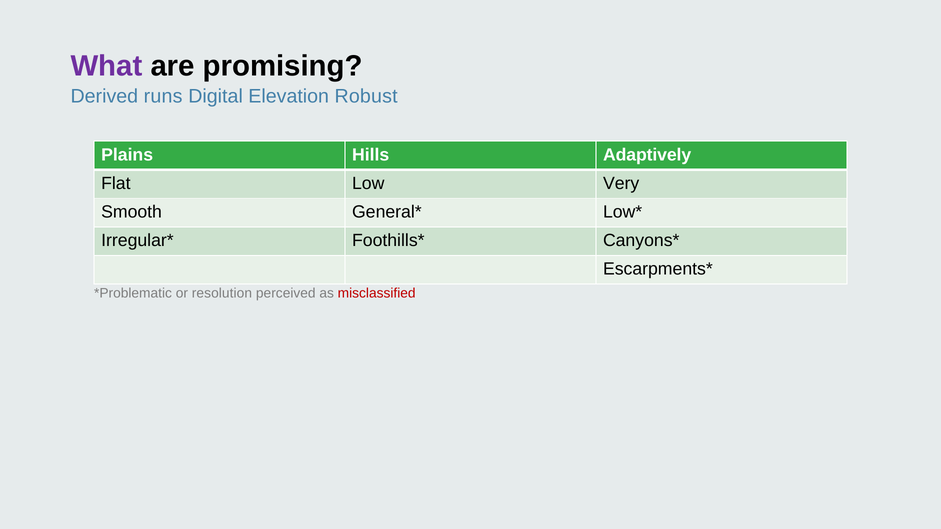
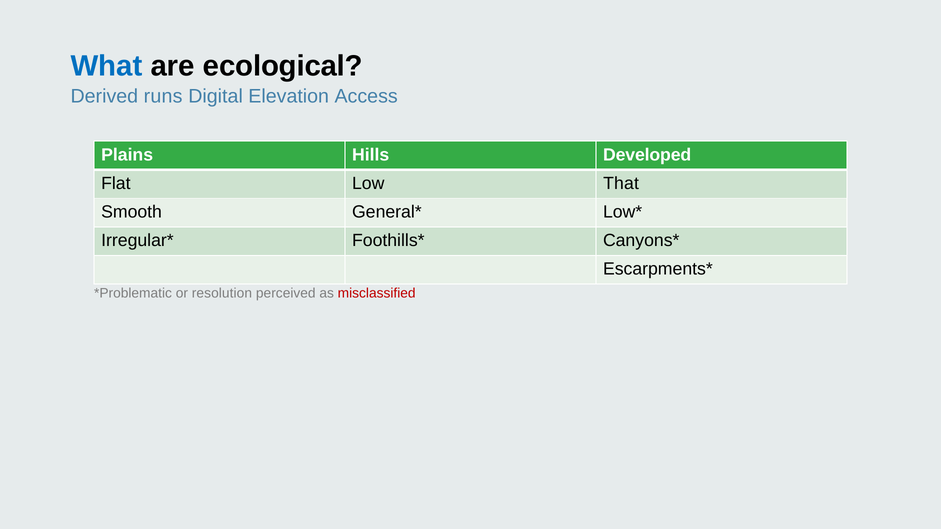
What colour: purple -> blue (106, 66)
promising: promising -> ecological (283, 66)
Robust: Robust -> Access (366, 97)
Adaptively: Adaptively -> Developed (647, 155)
Very: Very -> That (621, 184)
